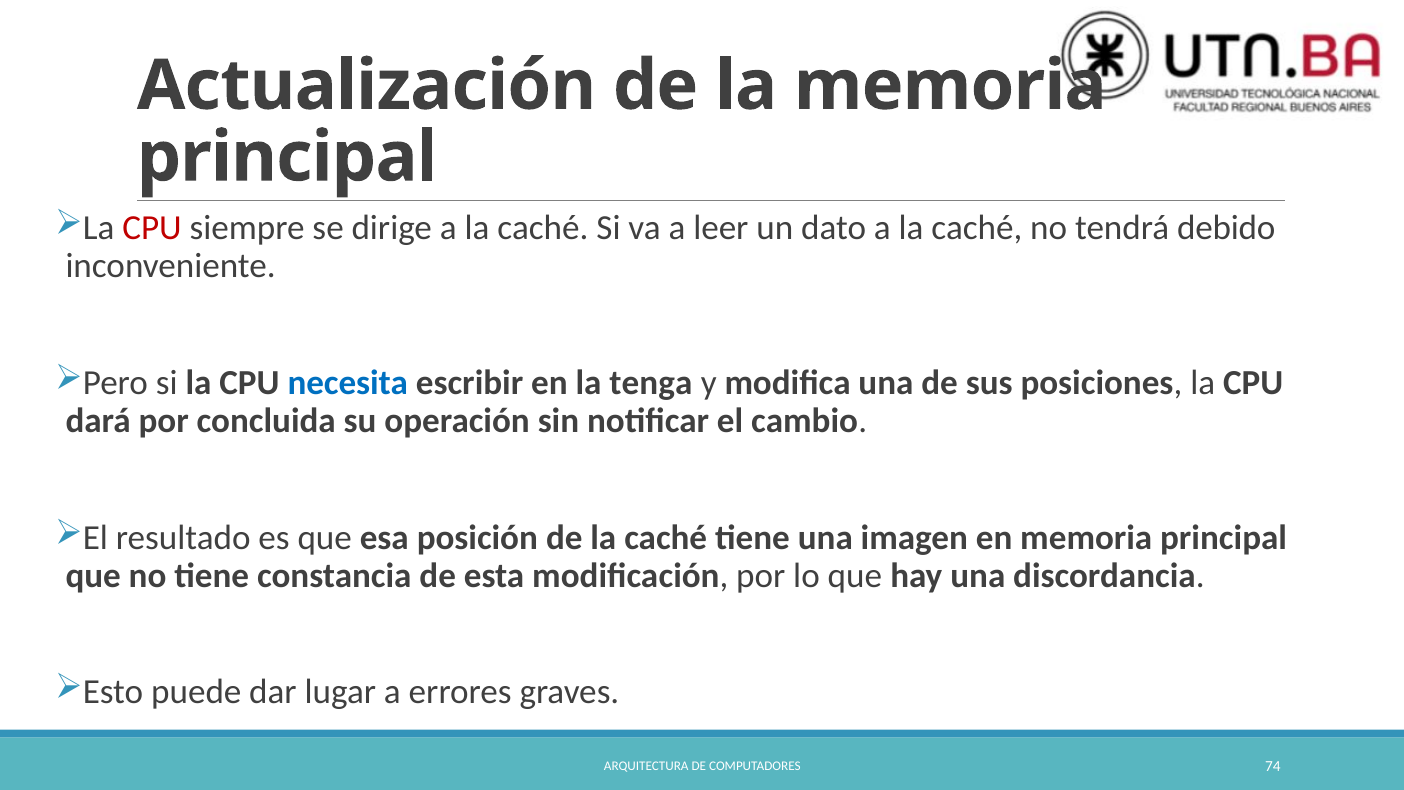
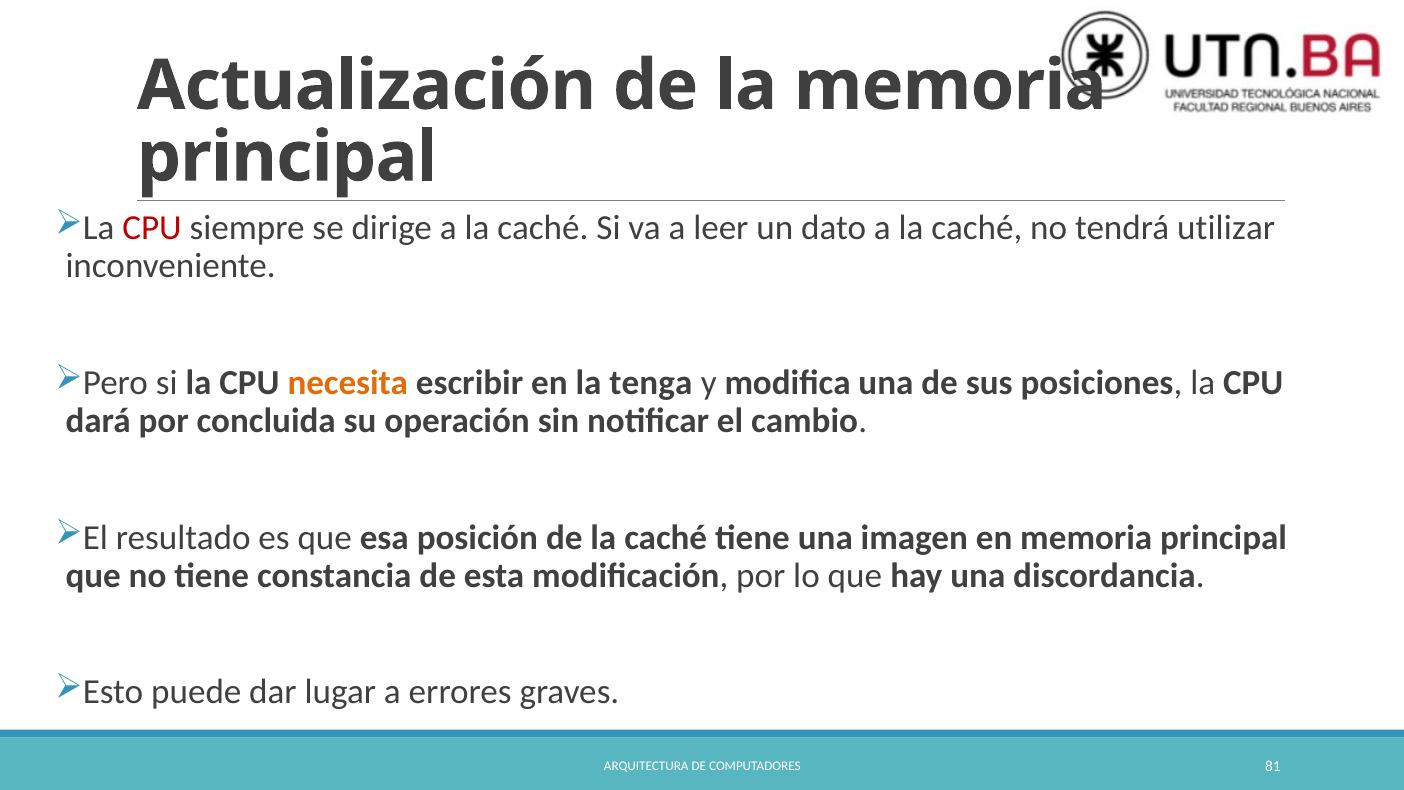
debido: debido -> utilizar (1226, 228)
necesita colour: blue -> orange (348, 383)
74: 74 -> 81 (1273, 766)
